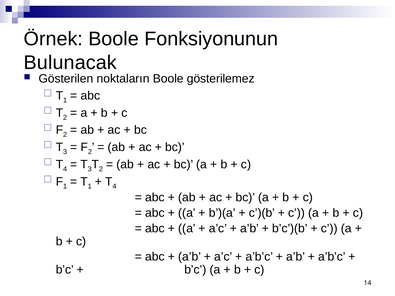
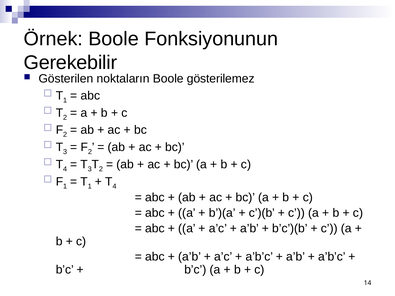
Bulunacak: Bulunacak -> Gerekebilir (70, 63)
